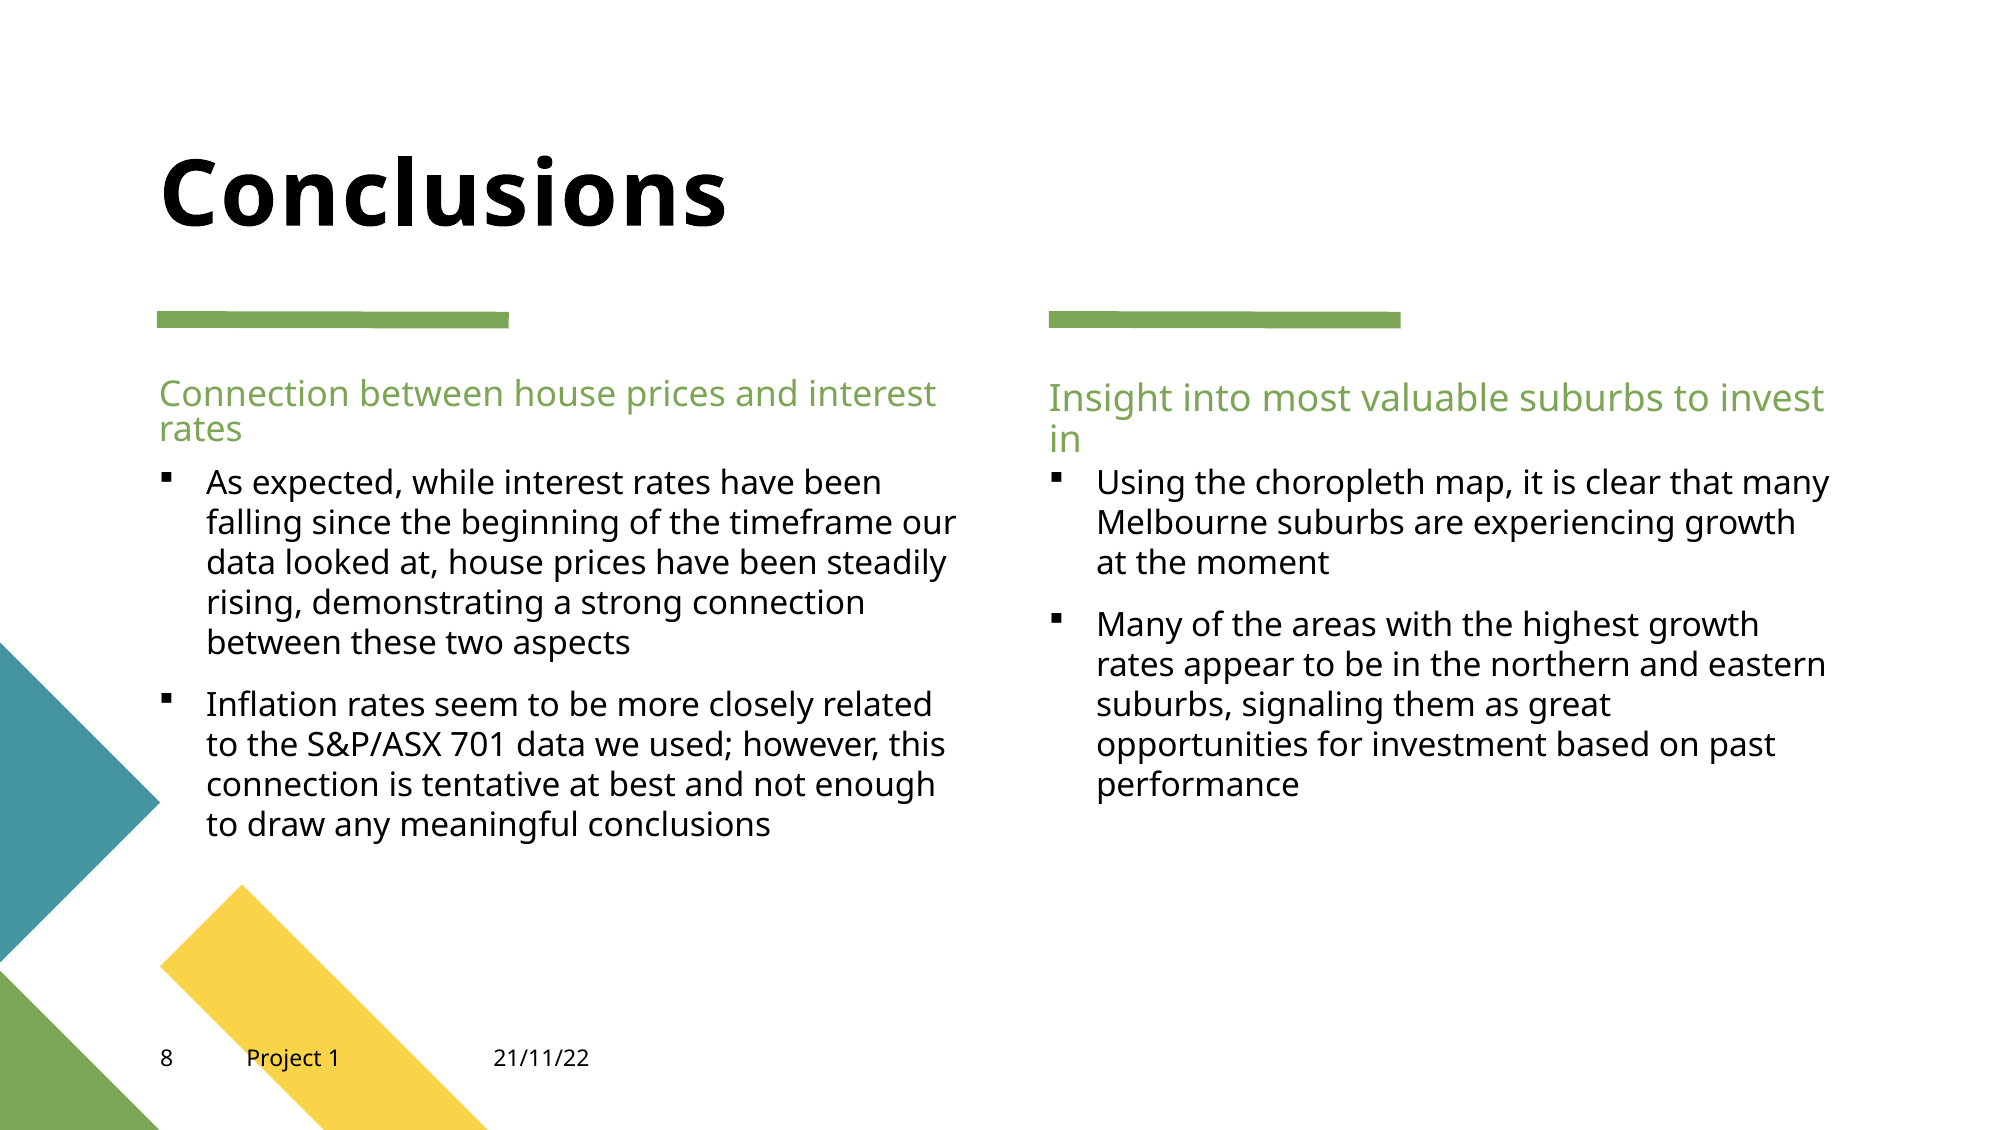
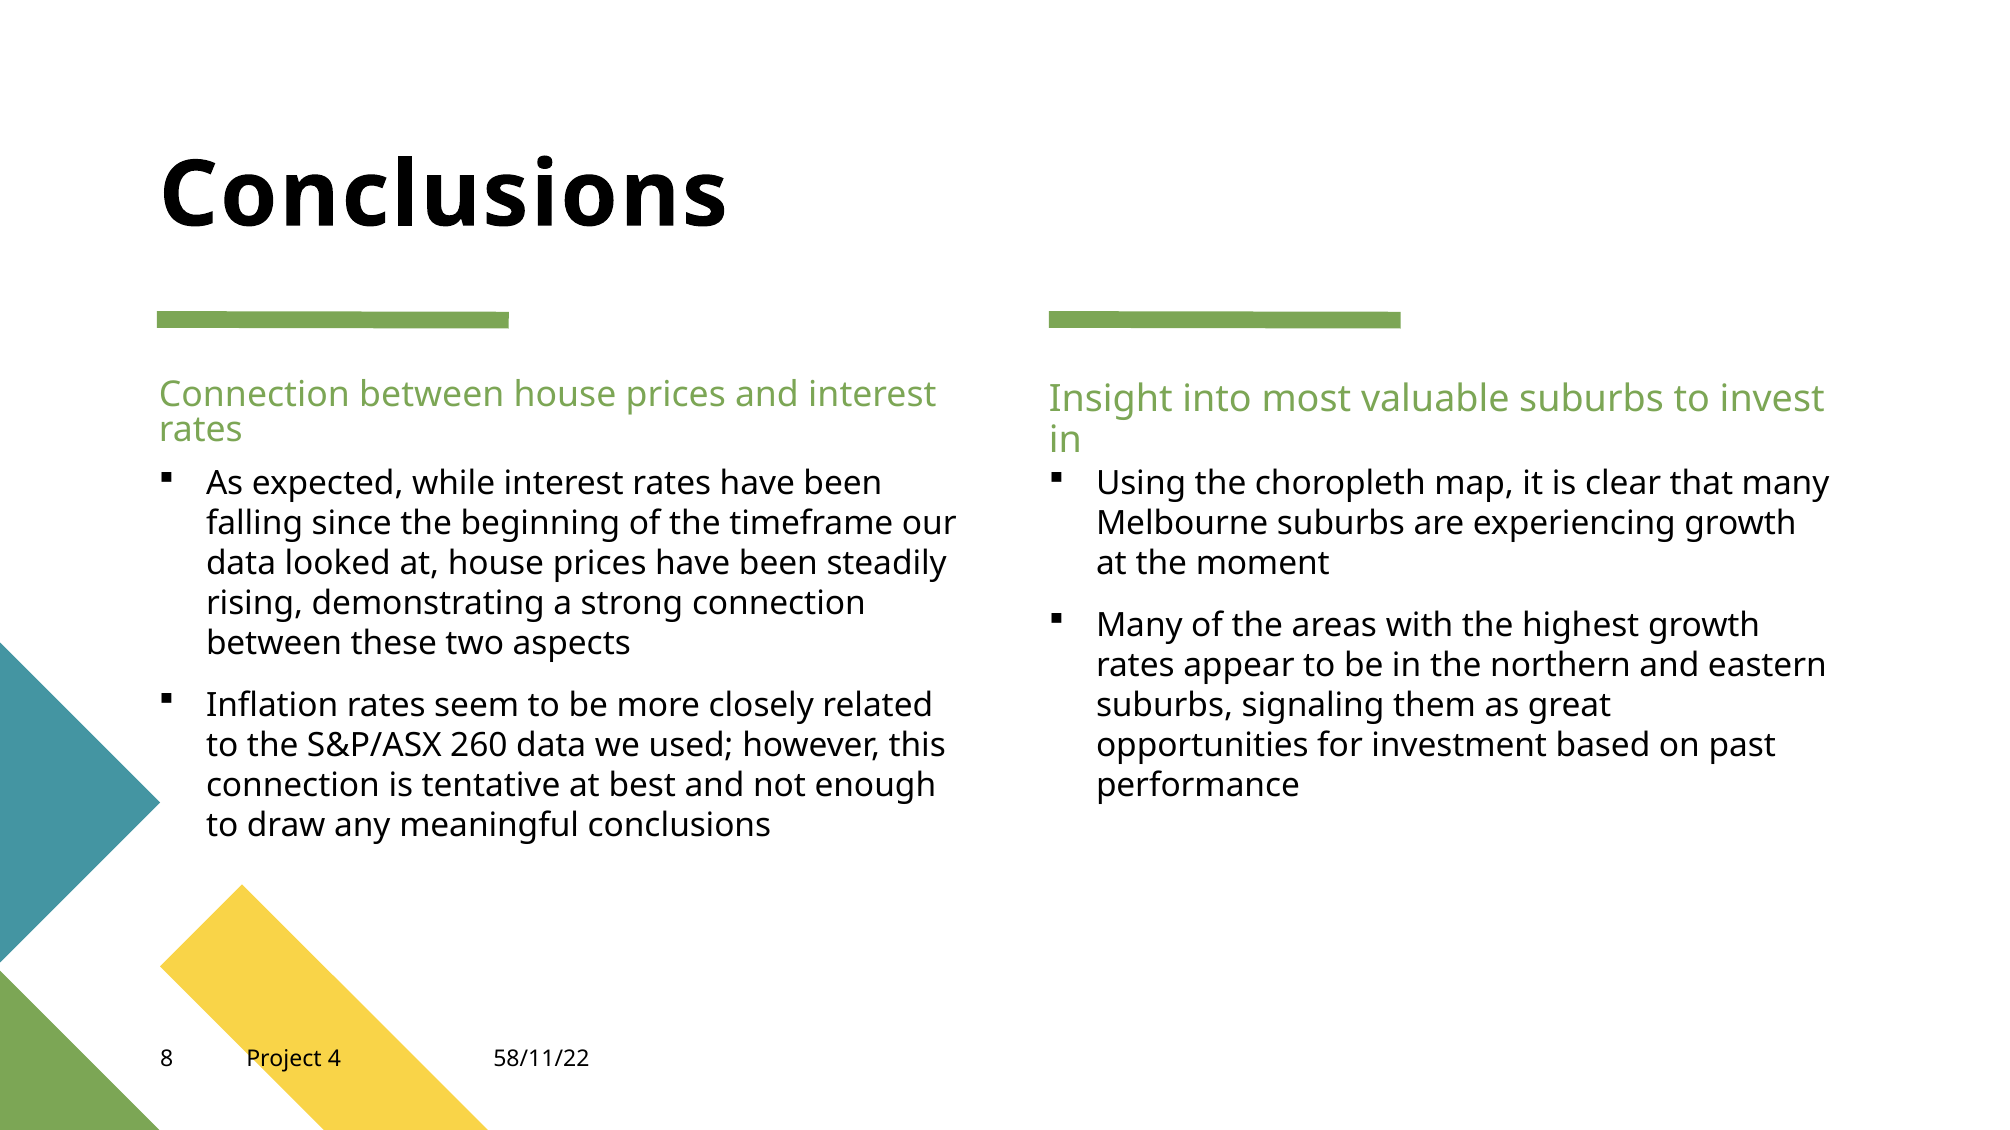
701: 701 -> 260 (479, 745)
1: 1 -> 4 (334, 1059)
21/11/22: 21/11/22 -> 58/11/22 (541, 1059)
